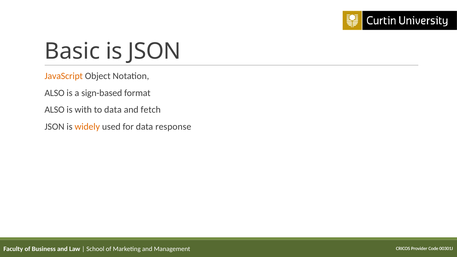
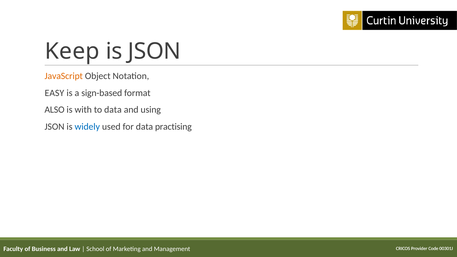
Basic: Basic -> Keep (72, 51)
ALSO: ALSO -> EASY (54, 93)
fetch: fetch -> using (151, 110)
widely colour: orange -> blue (87, 127)
response: response -> practising (173, 127)
